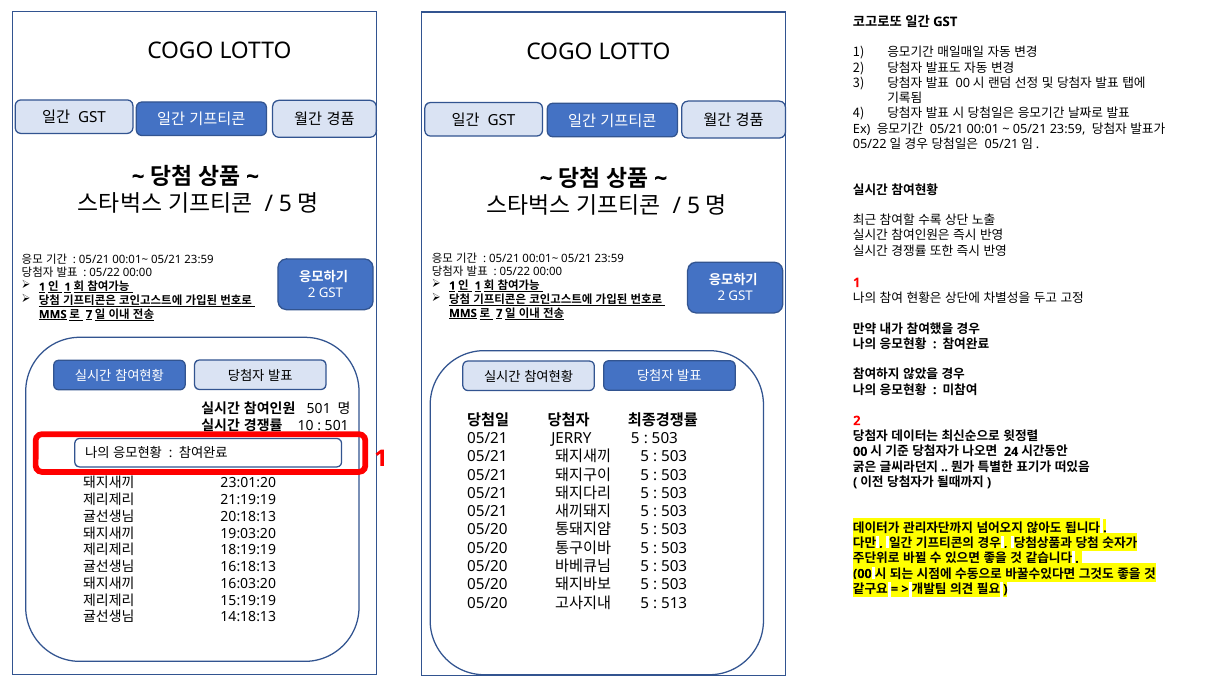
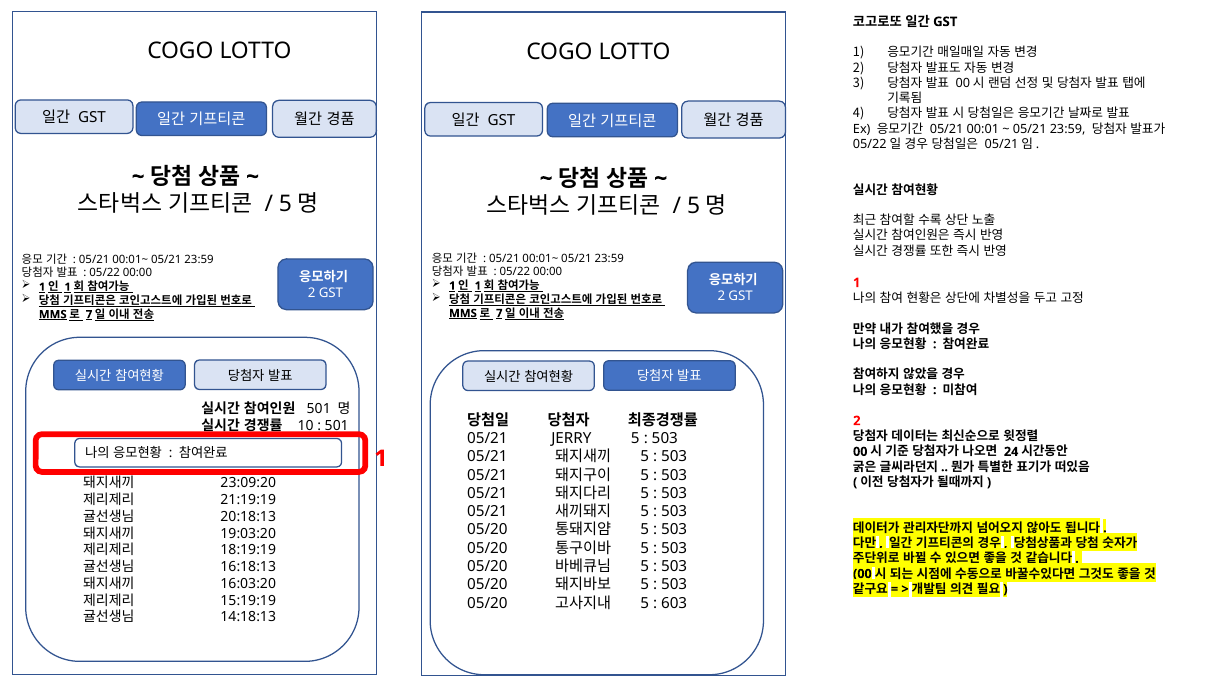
23:01:20: 23:01:20 -> 23:09:20 (248, 483)
513: 513 -> 603 (674, 603)
